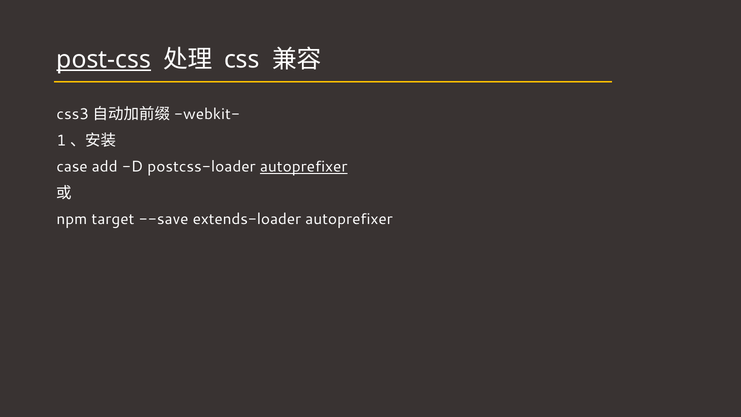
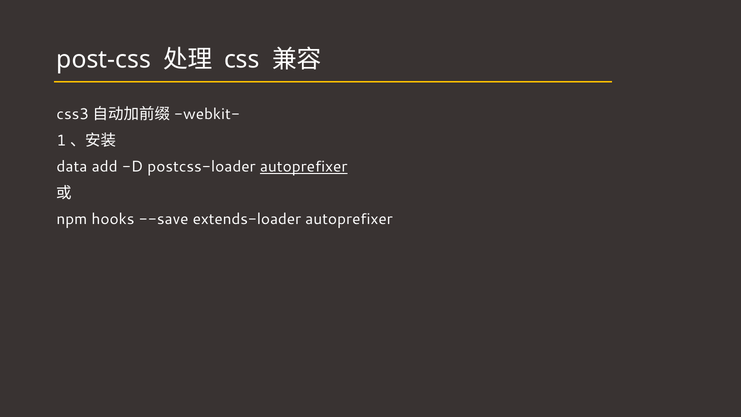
post-css underline: present -> none (104, 60)
case: case -> data (72, 167)
target: target -> hooks (113, 219)
